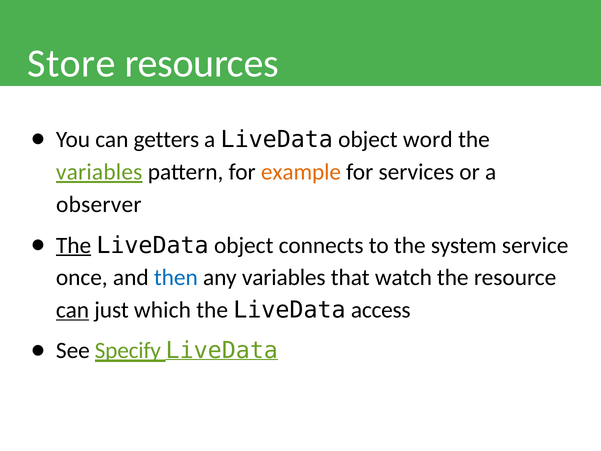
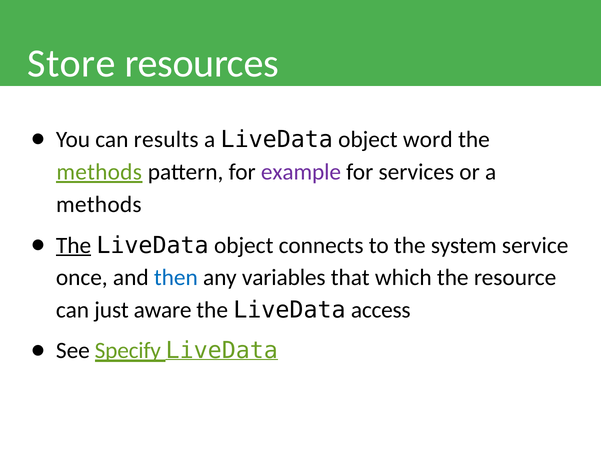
getters: getters -> results (166, 140)
variables: variables -> methods (99, 172)
example colour: orange -> purple (301, 172)
observer: observer -> methods (99, 205)
watch: watch -> which (403, 277)
can underline: present -> none (73, 310)
which: which -> aware (163, 310)
